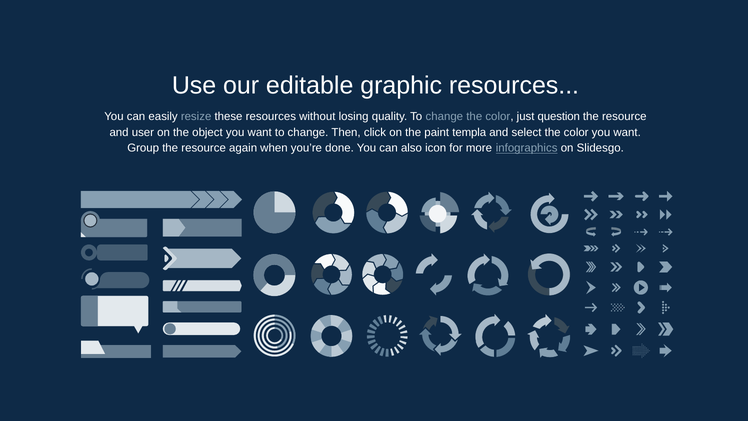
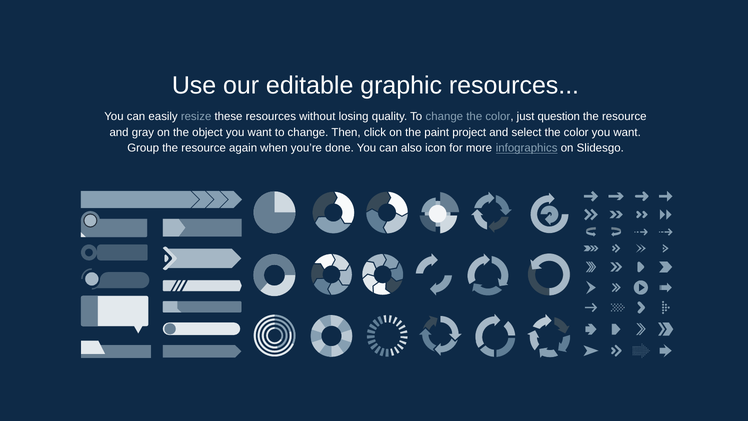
user: user -> gray (143, 132)
templa: templa -> project (469, 132)
